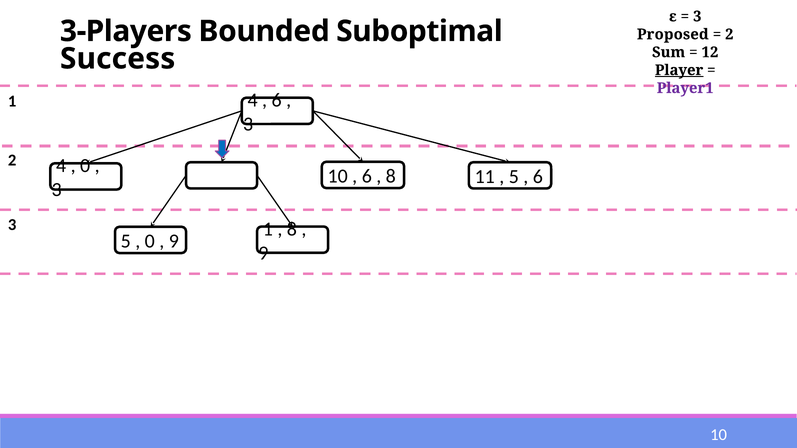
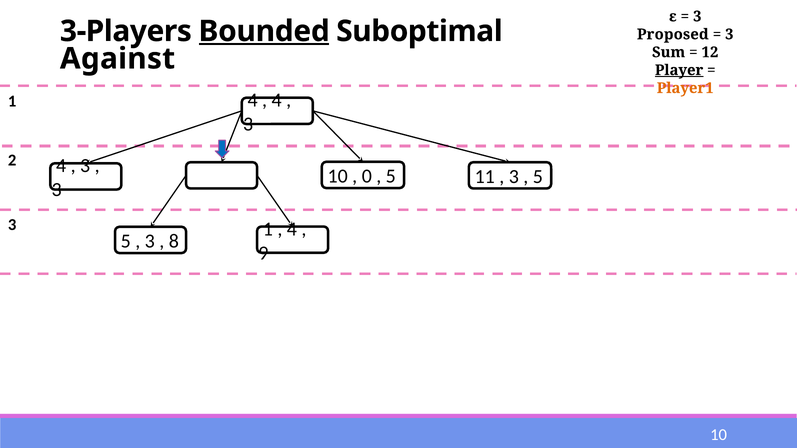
Bounded underline: none -> present (264, 31)
2: 2 -> 3 (729, 34)
Success: Success -> Against (118, 59)
Player1 colour: purple -> orange (685, 88)
6: 6 -> 4 (277, 100)
0: 0 -> 3 (85, 166)
6: 6 -> 0 (367, 176)
8: 8 -> 5 (391, 176)
5: 5 -> 3 (514, 177)
6: 6 -> 5 (538, 177)
8: 8 -> 4 (292, 229)
0: 0 -> 3 (150, 241)
9: 9 -> 8 (174, 241)
